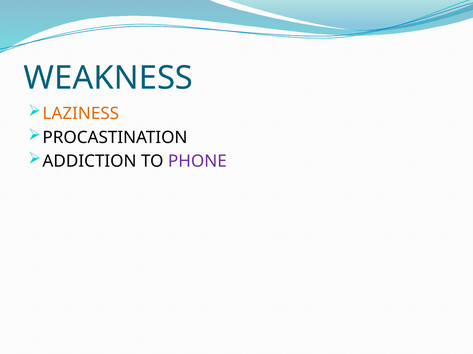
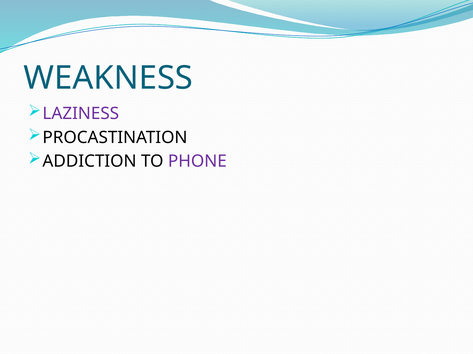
LAZINESS colour: orange -> purple (81, 114)
